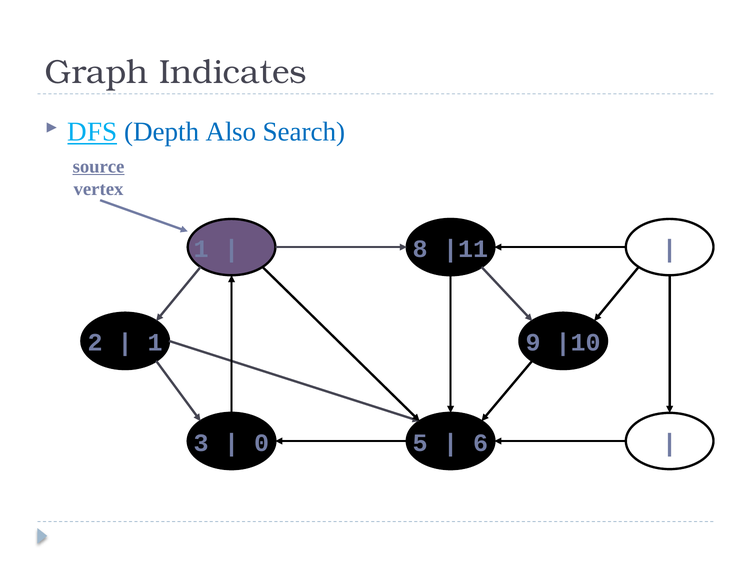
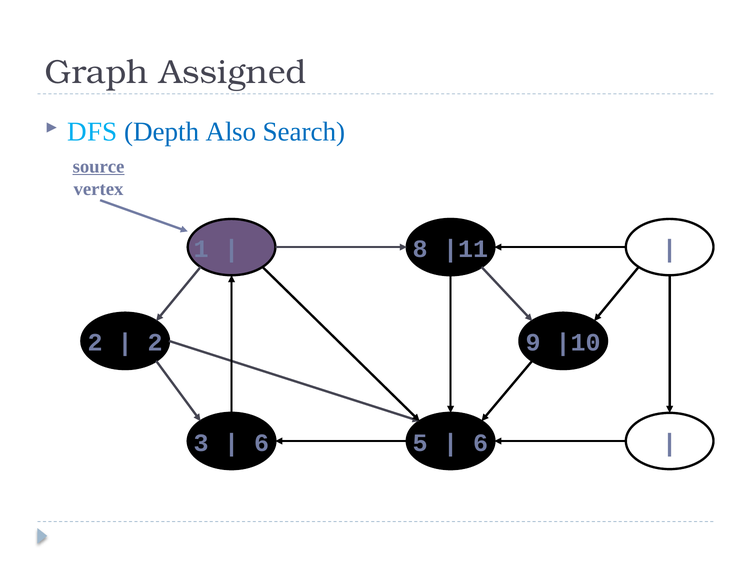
Indicates: Indicates -> Assigned (233, 72)
DFS underline: present -> none (92, 132)
1: 1 -> 2 (155, 343)
0: 0 -> 6 (262, 443)
